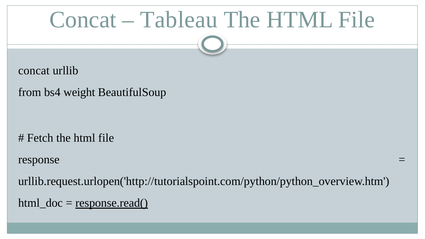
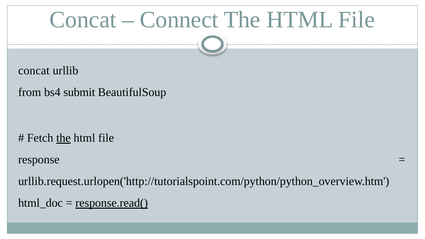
Tableau: Tableau -> Connect (179, 20)
weight: weight -> submit (79, 92)
the underline: none -> present (63, 138)
